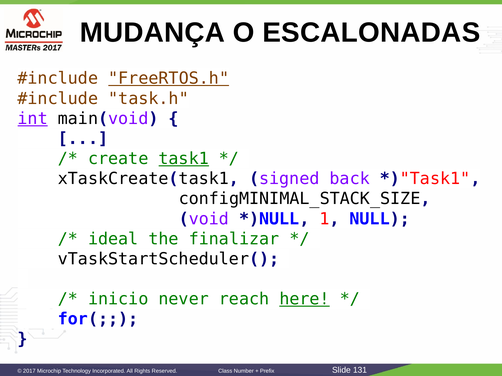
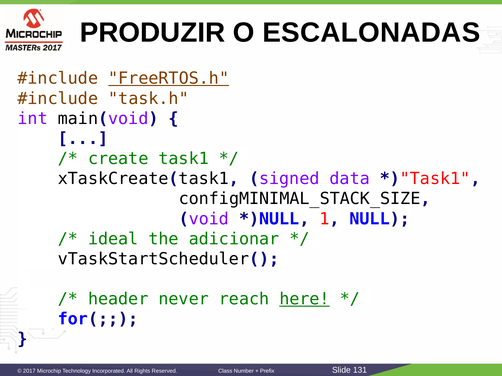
MUDANÇA: MUDANÇA -> PRODUZIR (153, 33)
int underline: present -> none (33, 119)
task1 underline: present -> none (184, 159)
back: back -> data (350, 179)
finalizar: finalizar -> adicionar (234, 239)
inicio: inicio -> header (118, 299)
